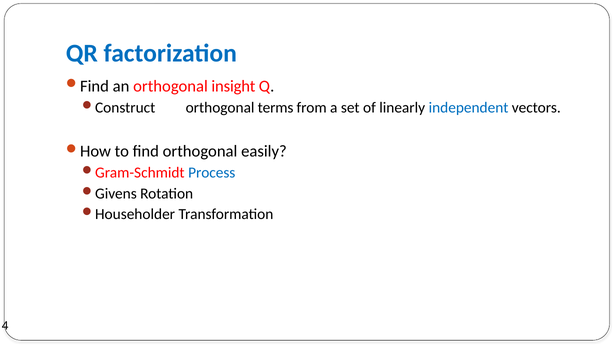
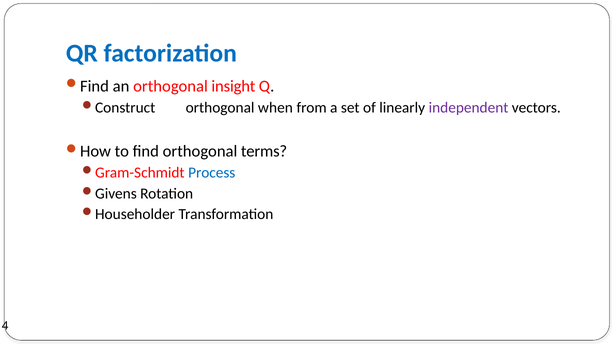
terms: terms -> when (275, 108)
independent colour: blue -> purple (469, 108)
easily: easily -> terms (264, 152)
